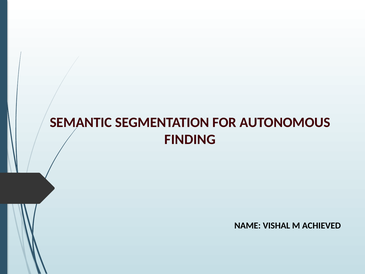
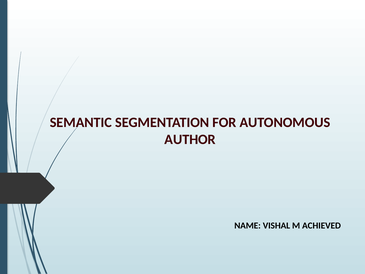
FINDING: FINDING -> AUTHOR (190, 139)
